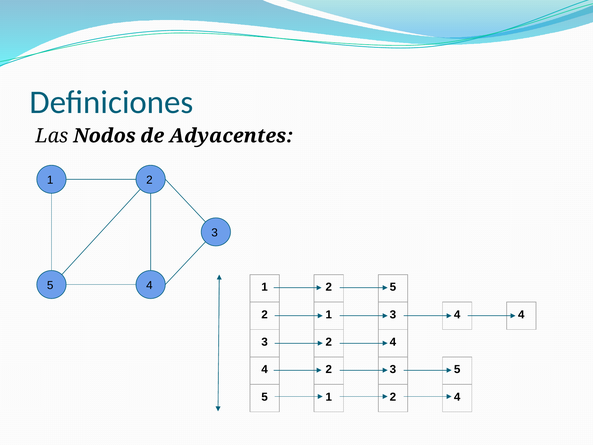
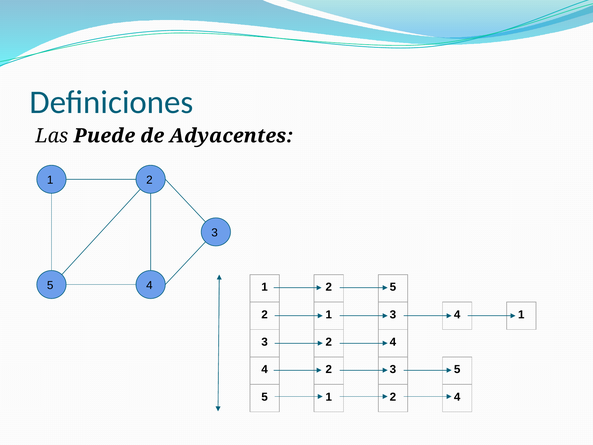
Nodos: Nodos -> Puede (104, 136)
4: 4 -> 1 (521, 314)
